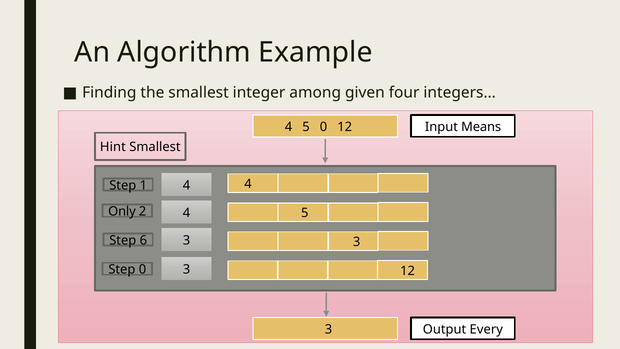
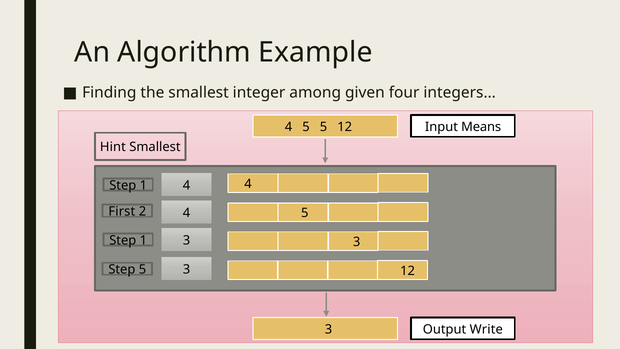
5 0: 0 -> 5 (323, 127)
Only: Only -> First (122, 211)
6: 6 -> 1 (143, 240)
Step 0: 0 -> 5 (142, 269)
Every: Every -> Write (486, 329)
